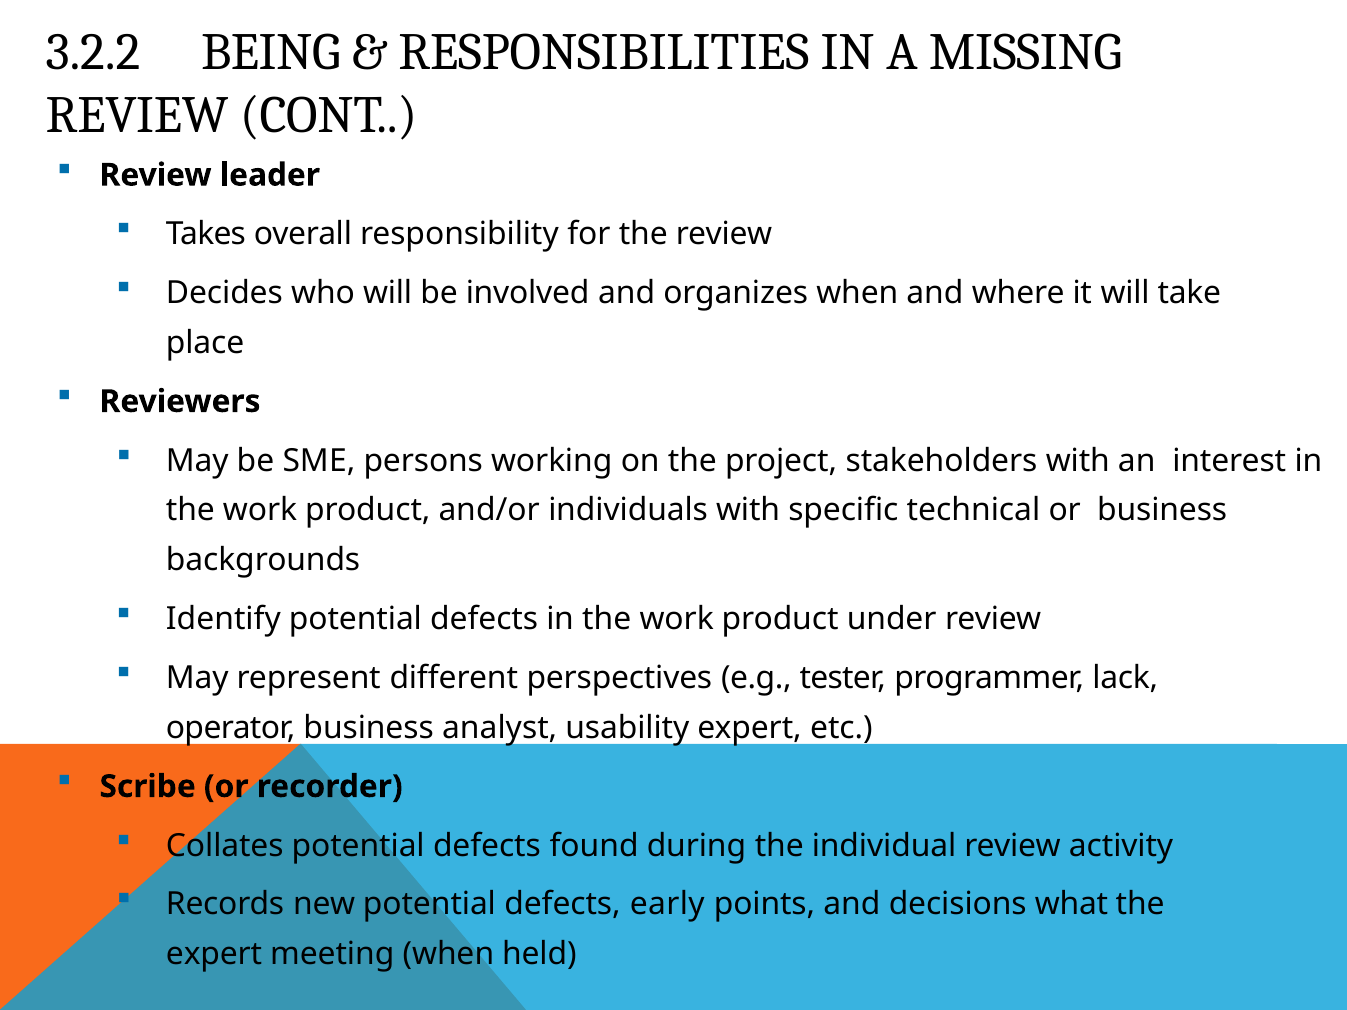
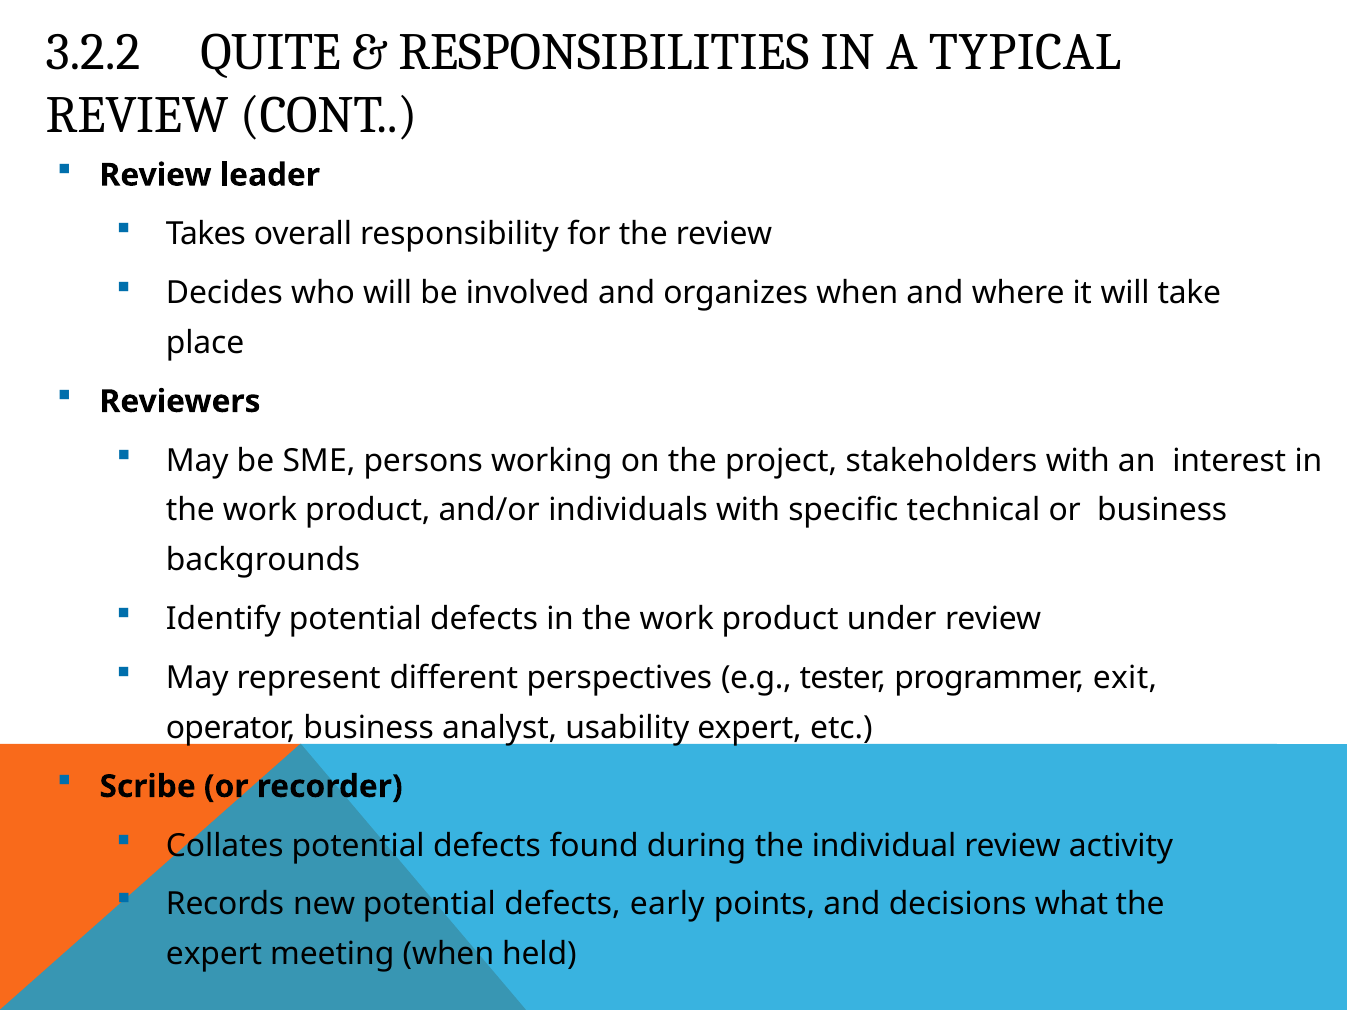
BEING: BEING -> QUITE (271, 53)
MISSING: MISSING -> TYPICAL (1025, 53)
lack: lack -> exit (1125, 678)
